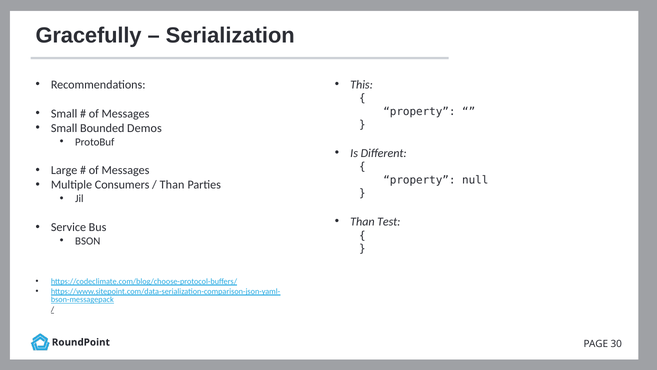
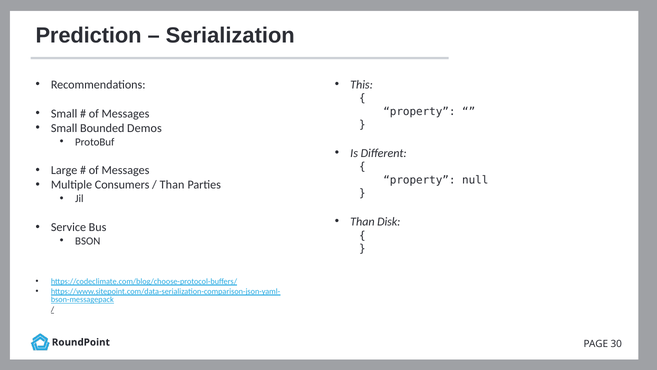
Gracefully: Gracefully -> Prediction (89, 36)
Test: Test -> Disk (389, 221)
